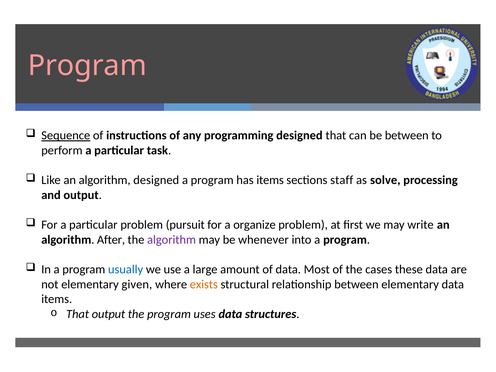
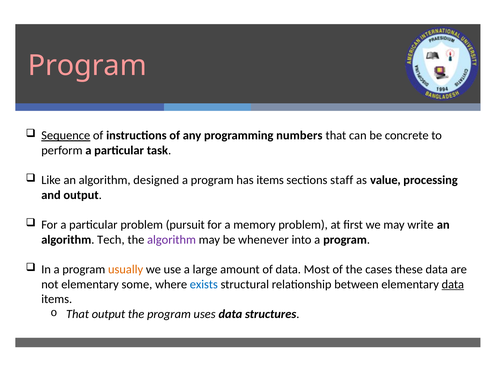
programming designed: designed -> numbers (299, 136)
be between: between -> concrete (407, 136)
solve: solve -> value (385, 180)
organize: organize -> memory (254, 225)
After: After -> Tech (111, 240)
usually colour: blue -> orange (126, 269)
given: given -> some (137, 284)
exists colour: orange -> blue (204, 284)
data underline: none -> present (453, 284)
